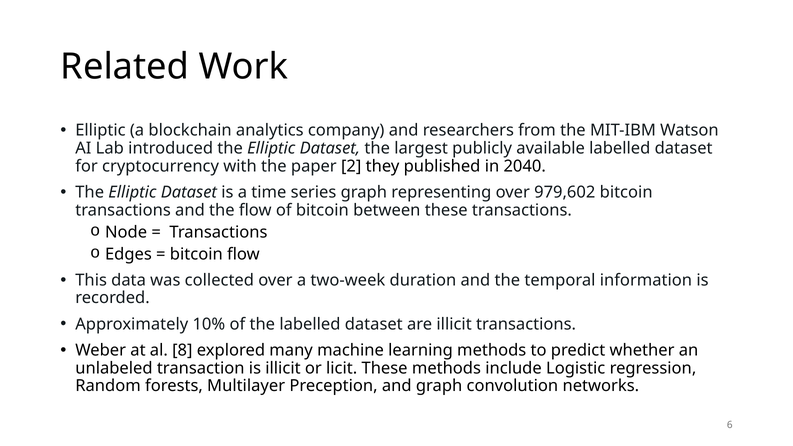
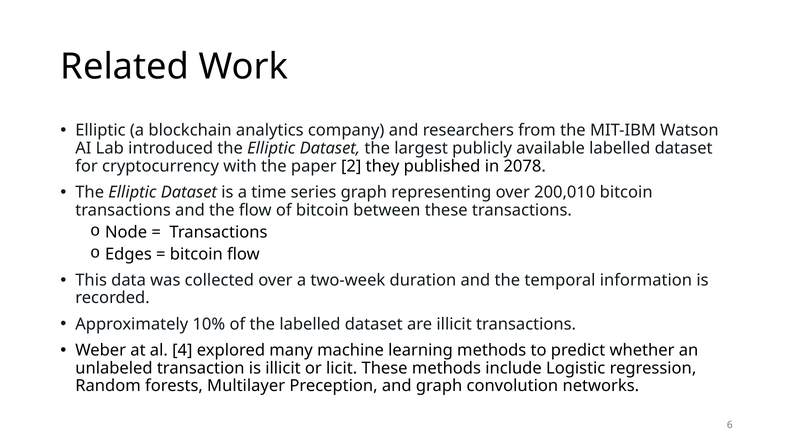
2040: 2040 -> 2078 (525, 166)
979,602: 979,602 -> 200,010 (565, 192)
8: 8 -> 4 (182, 350)
